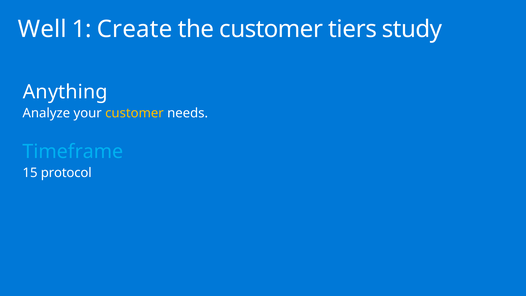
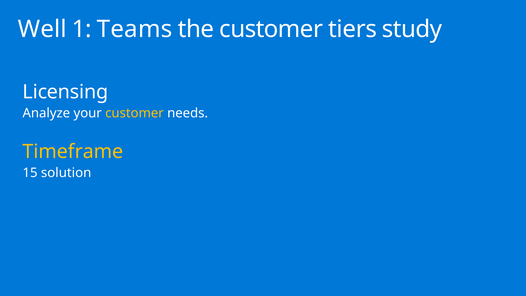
Create: Create -> Teams (135, 29)
Anything: Anything -> Licensing (65, 92)
Timeframe colour: light blue -> yellow (73, 152)
protocol: protocol -> solution (66, 173)
